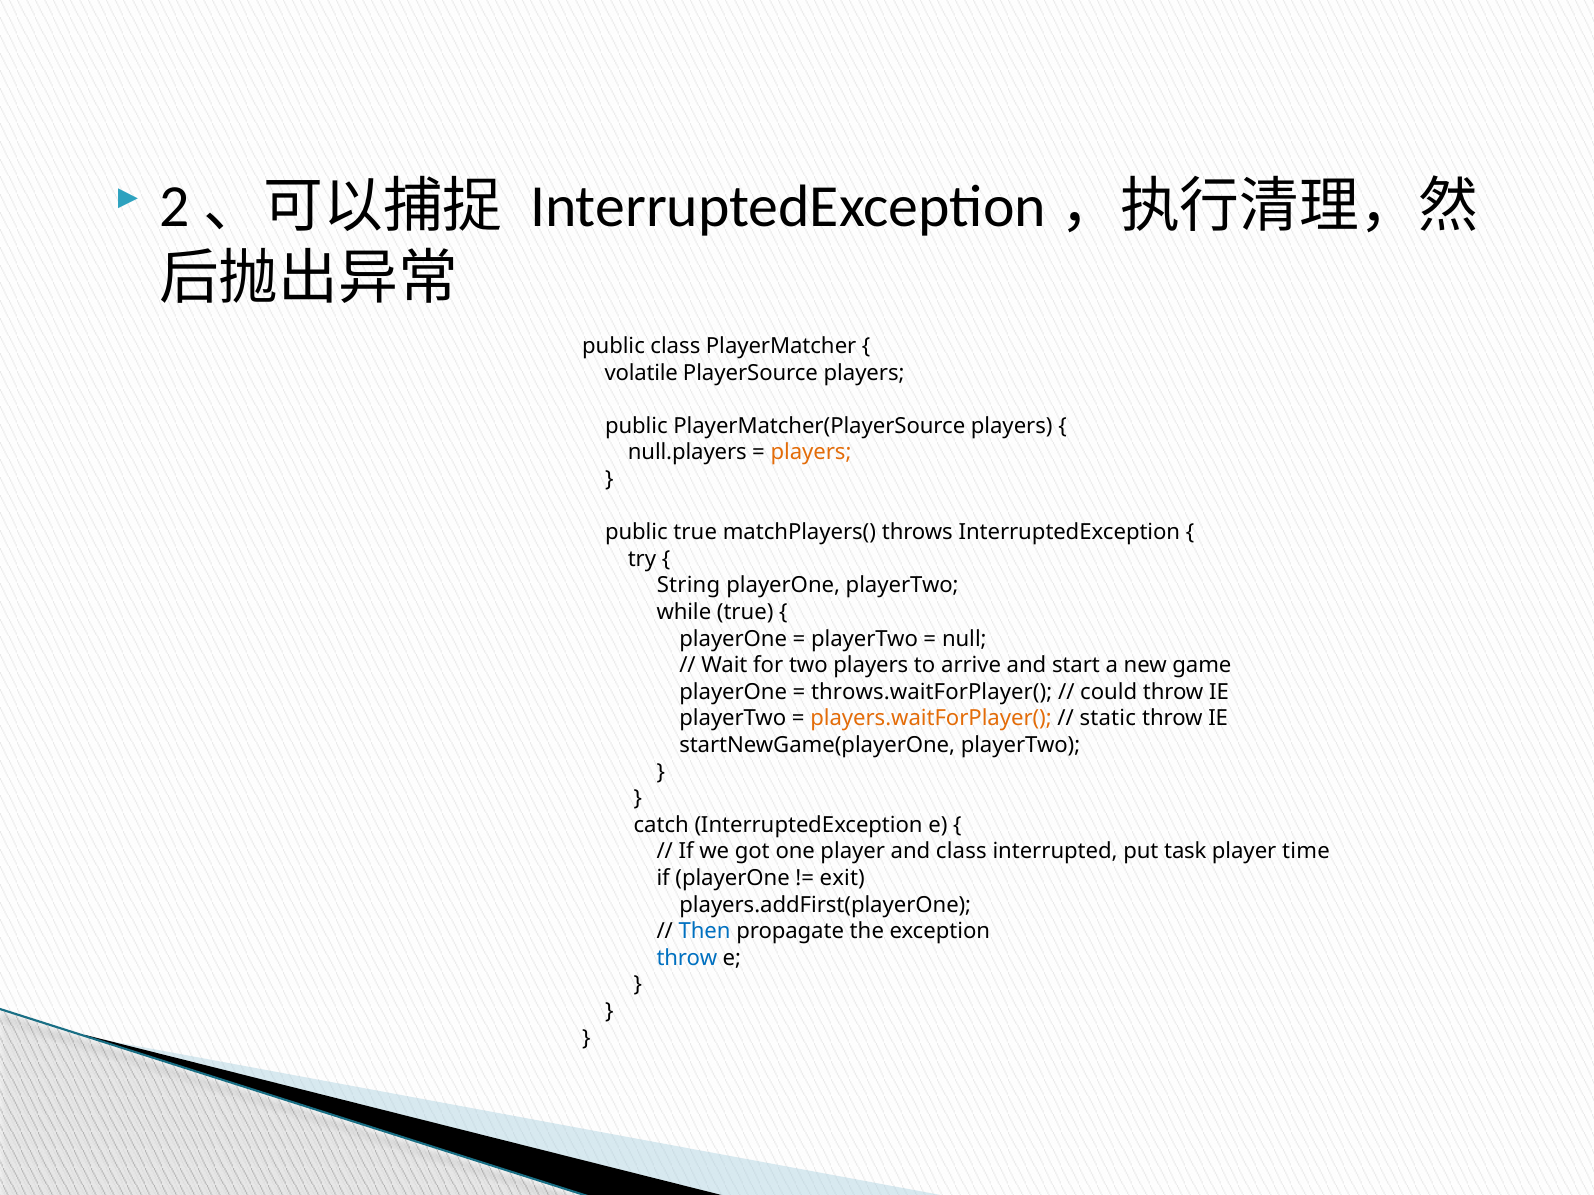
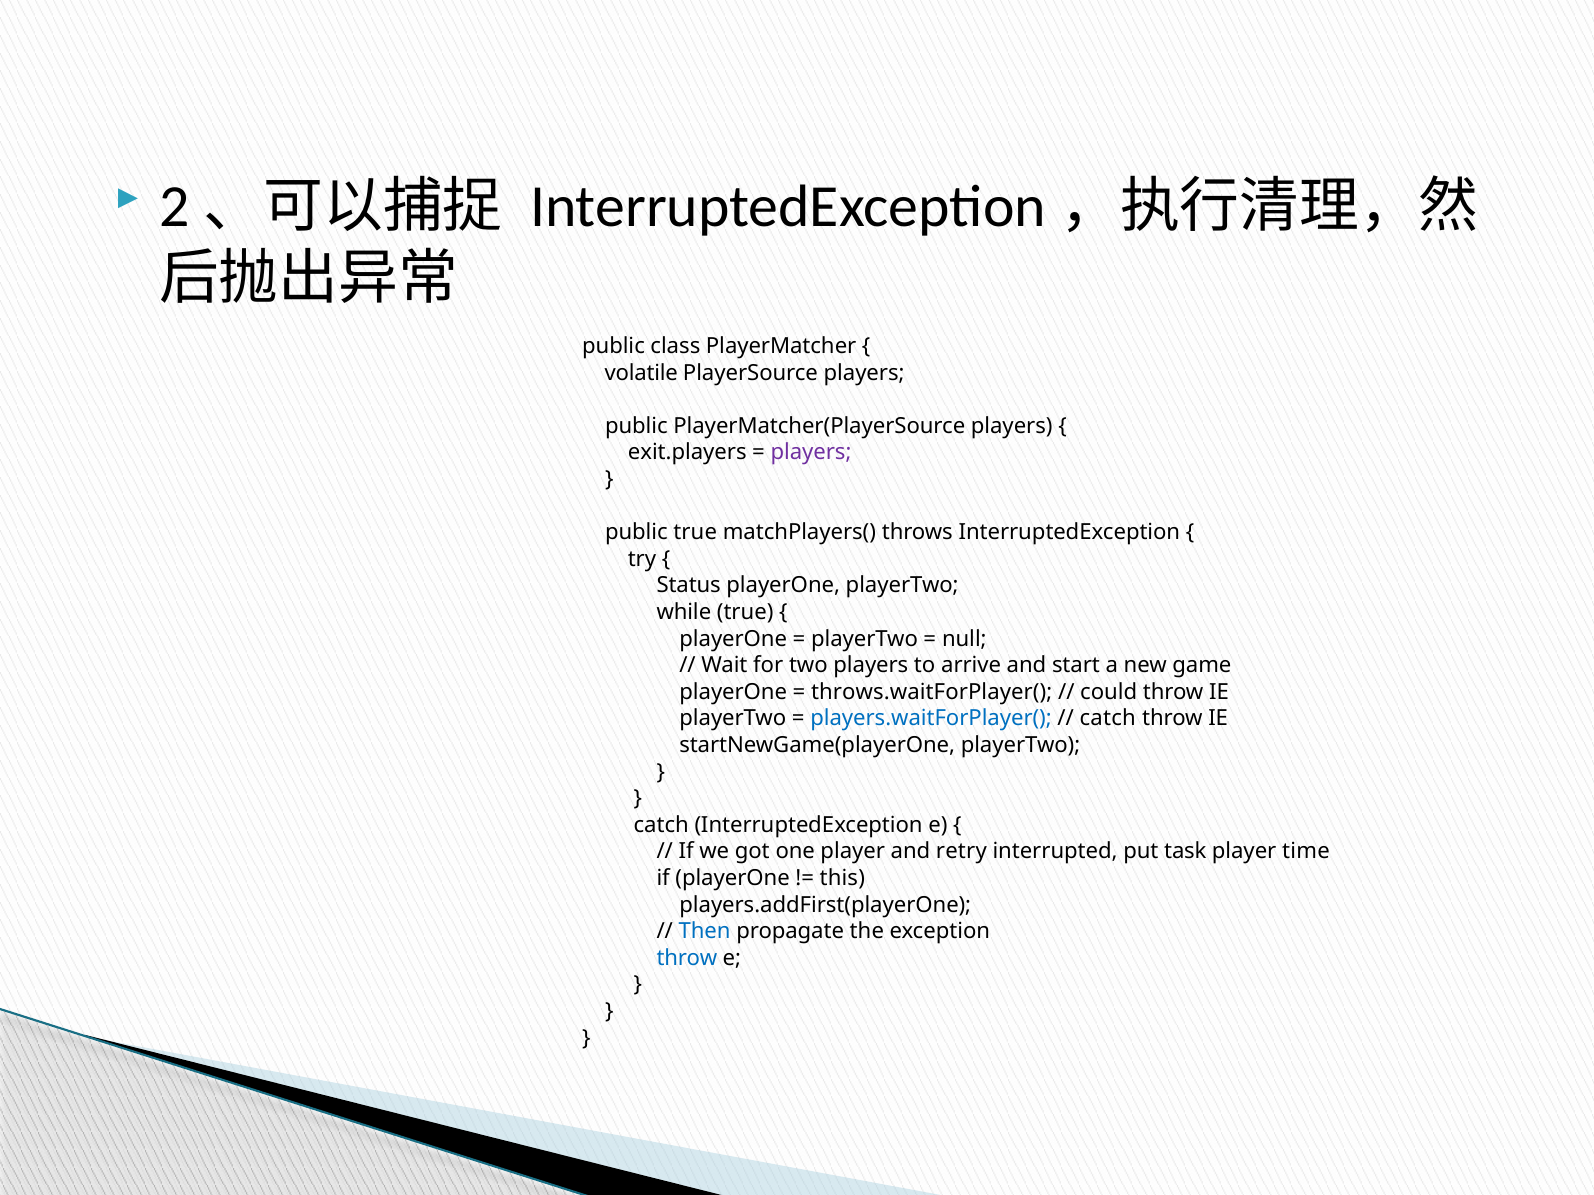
null.players: null.players -> exit.players (687, 453)
players colour: orange -> purple (811, 453)
String: String -> Status (689, 586)
players.waitForPlayer( colour: orange -> blue (931, 719)
static: static -> catch (1108, 719)
and class: class -> retry (961, 852)
exit: exit -> this (842, 879)
